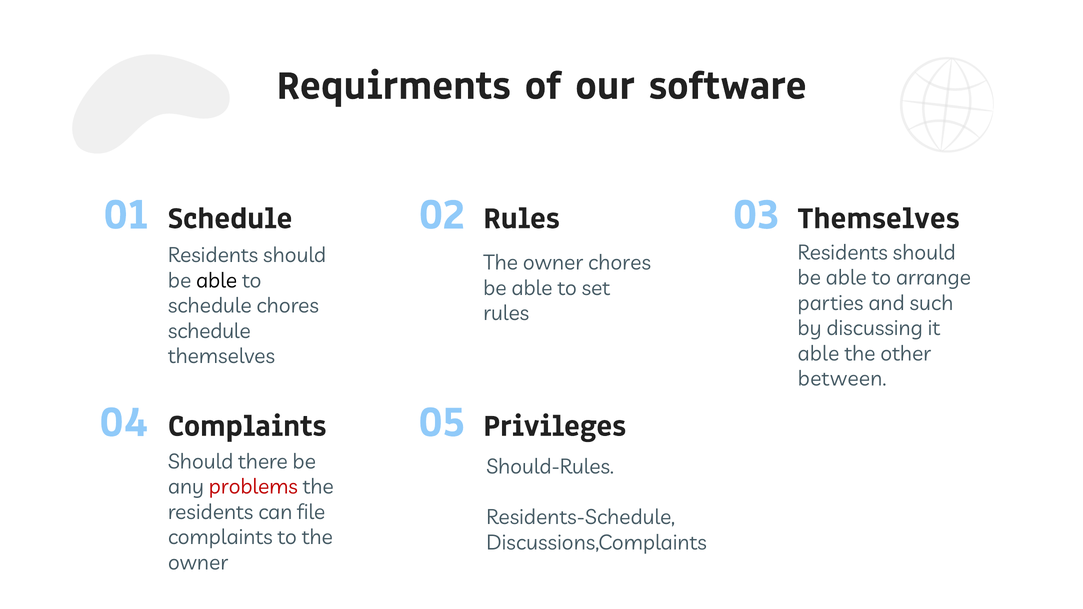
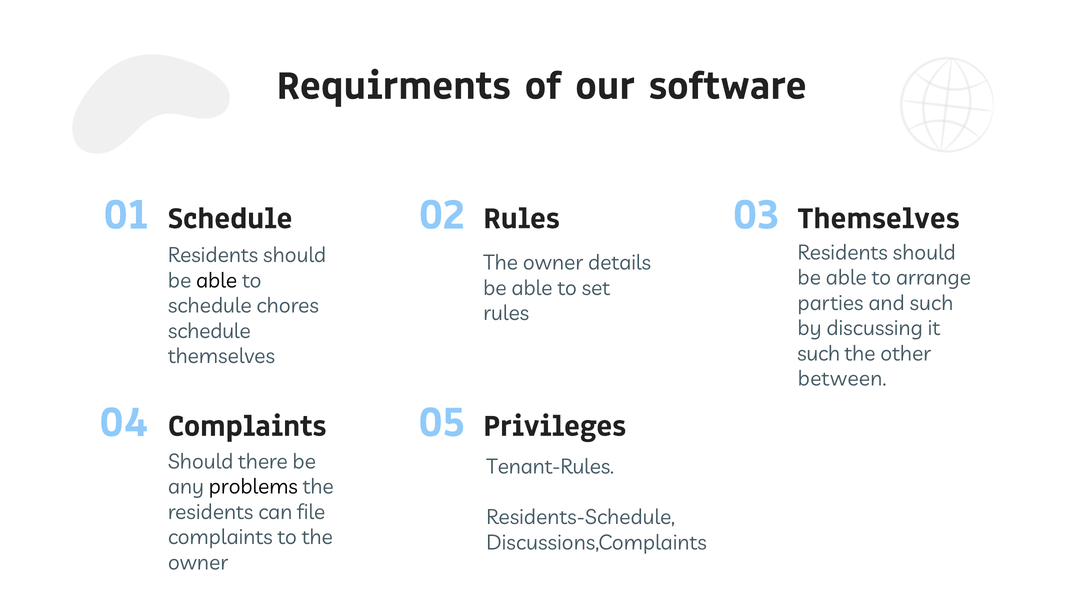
owner chores: chores -> details (620, 263)
able: able -> such (819, 354)
Should-Rules: Should-Rules -> Tenant-Rules (550, 467)
problems colour: red -> black (253, 487)
